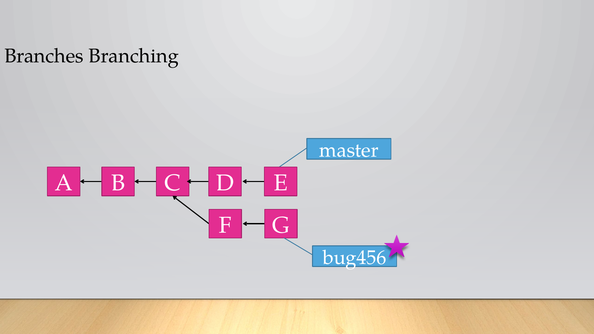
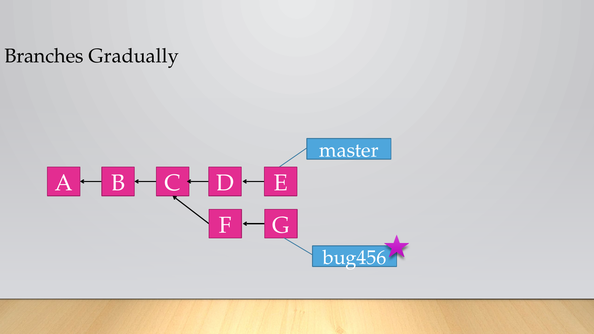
Branching: Branching -> Gradually (134, 56)
